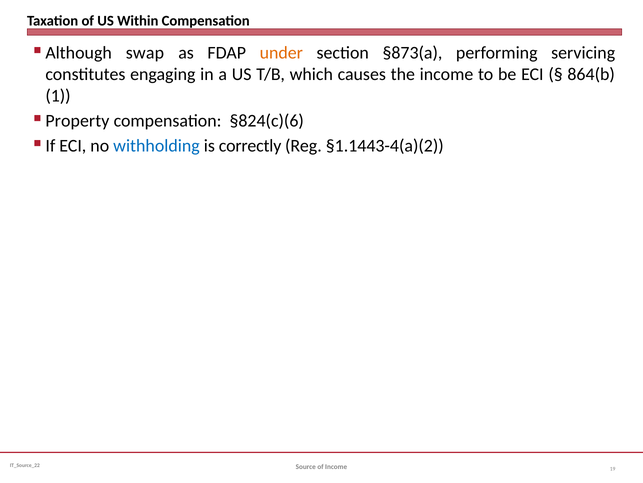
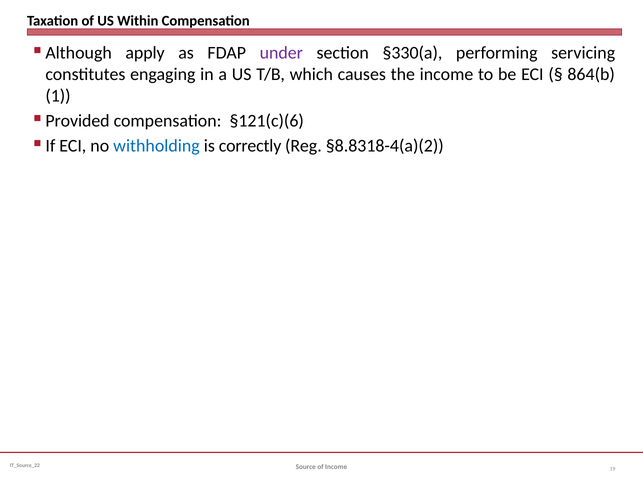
swap: swap -> apply (145, 53)
under colour: orange -> purple (281, 53)
§873(a: §873(a -> §330(a (412, 53)
Property: Property -> Provided (77, 121)
§824(c)(6: §824(c)(6 -> §121(c)(6 (267, 121)
§1.1443-4(a)(2: §1.1443-4(a)(2 -> §8.8318-4(a)(2 (385, 146)
